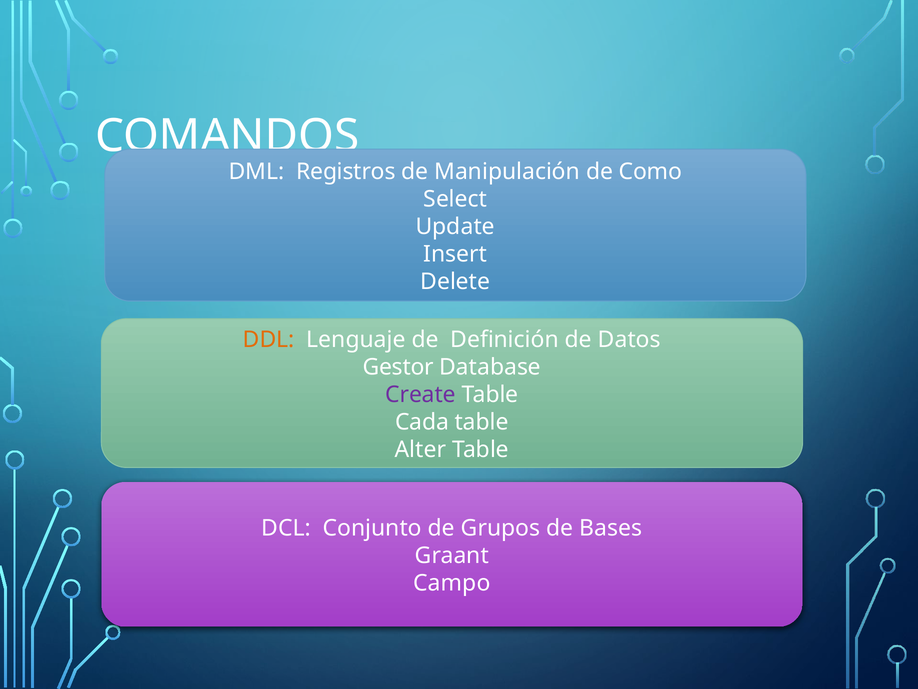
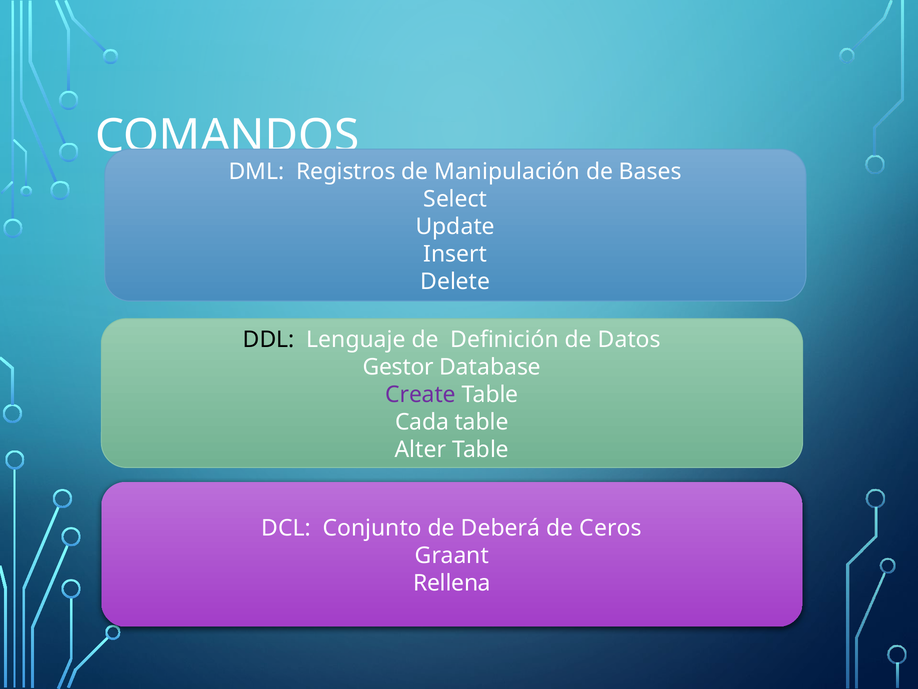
Como: Como -> Bases (650, 171)
DDL colour: orange -> black (269, 339)
Grupos: Grupos -> Deberá (501, 528)
Bases: Bases -> Ceros (611, 528)
Campo: Campo -> Rellena (452, 583)
